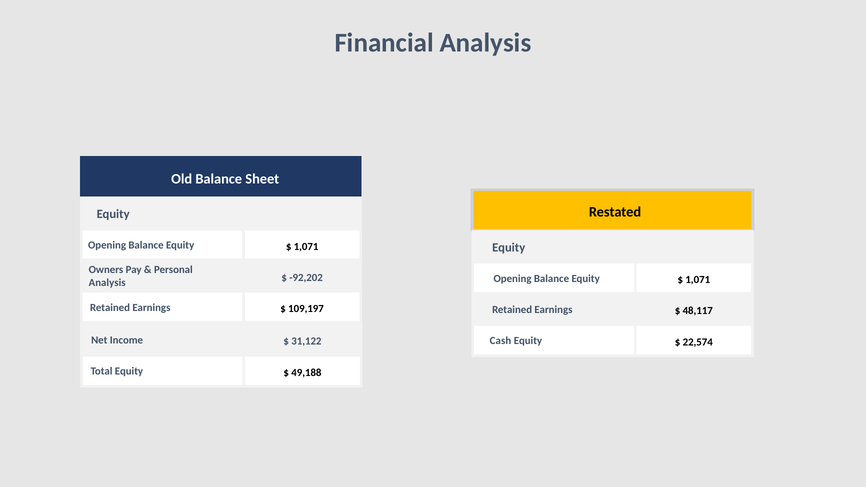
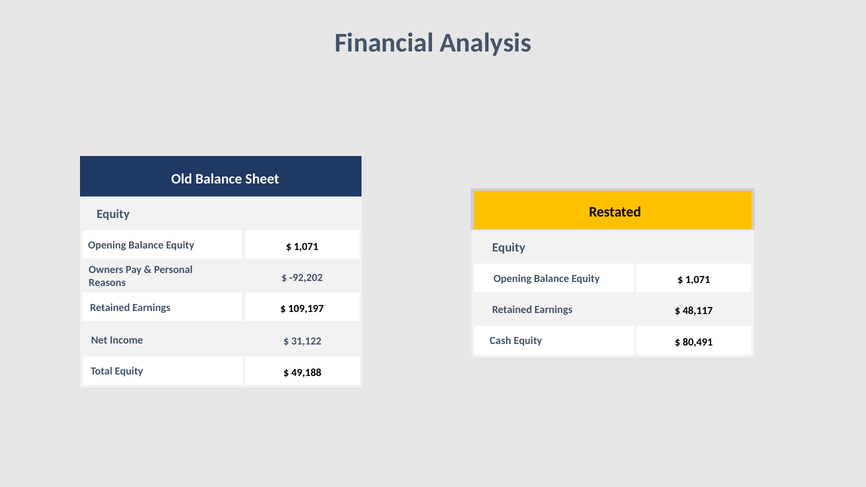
Analysis: Analysis -> Reasons (107, 283)
22,574: 22,574 -> 80,491 (698, 342)
